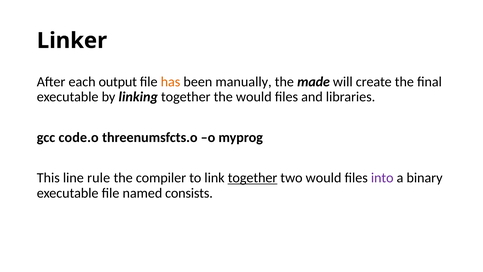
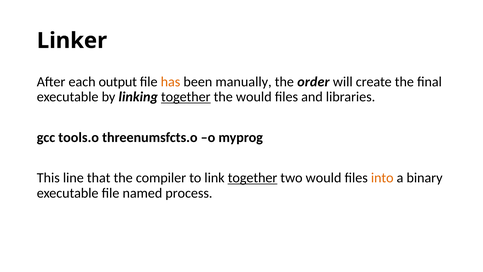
made: made -> order (313, 82)
together underline: none -> present (186, 97)
code.o: code.o -> tools.o (79, 137)
rule: rule -> that (99, 178)
into colour: purple -> orange (382, 178)
consists: consists -> process (189, 193)
